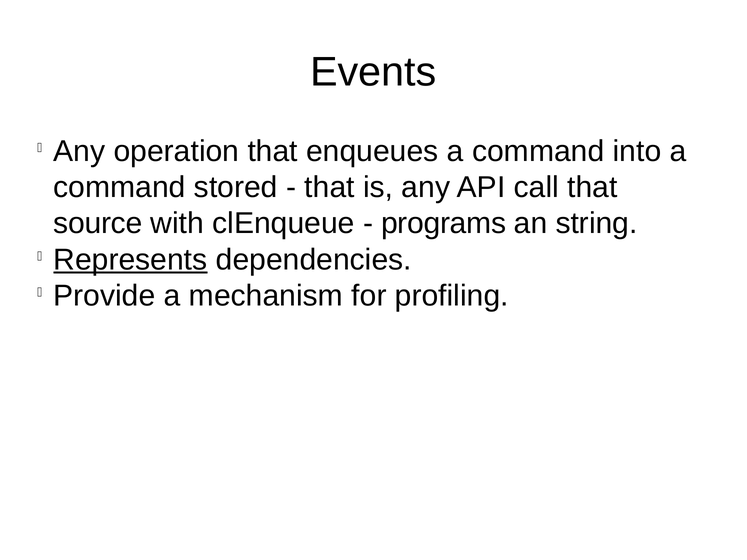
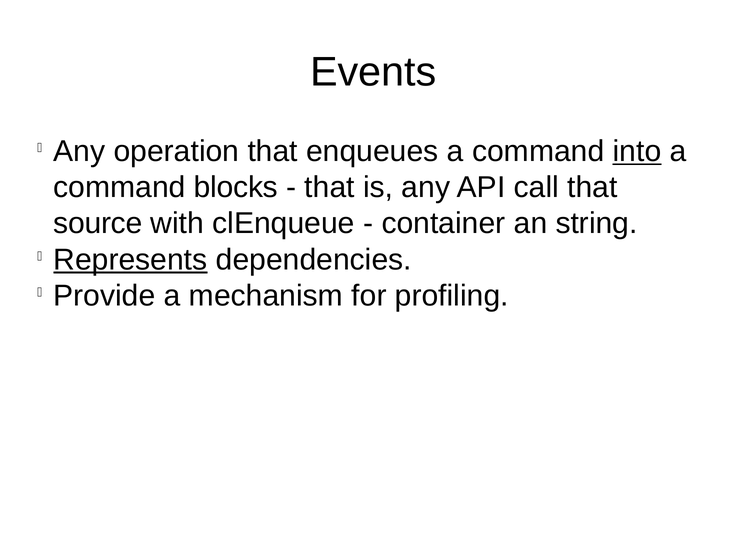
into underline: none -> present (637, 151)
stored: stored -> blocks (236, 187)
programs: programs -> container (443, 224)
